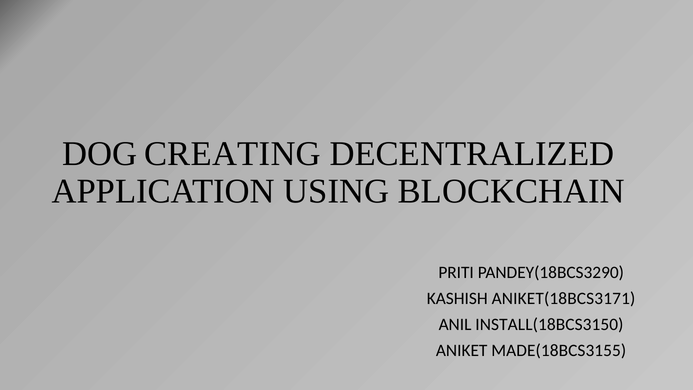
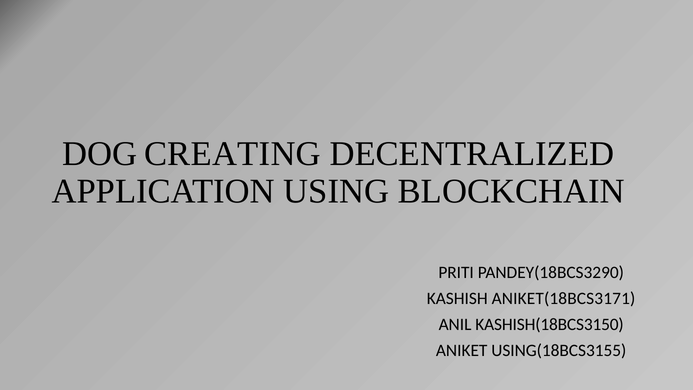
INSTALL(18BCS3150: INSTALL(18BCS3150 -> KASHISH(18BCS3150 (550, 324)
MADE(18BCS3155: MADE(18BCS3155 -> USING(18BCS3155 (559, 350)
